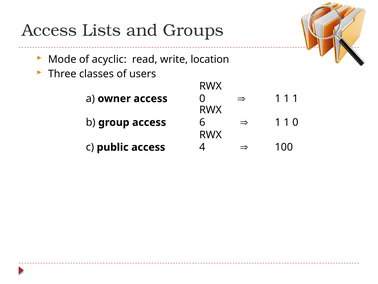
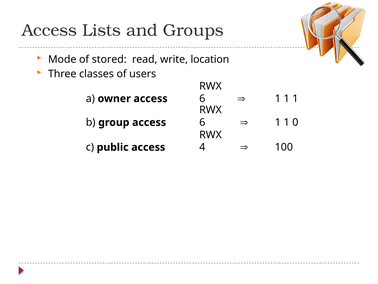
acyclic: acyclic -> stored (109, 59)
owner access 0: 0 -> 6 (202, 98)
